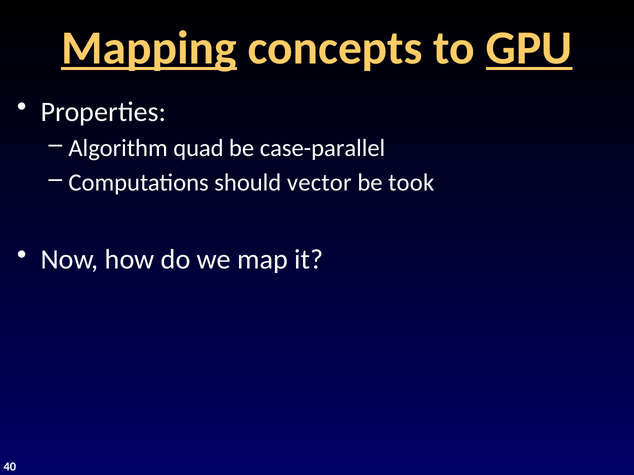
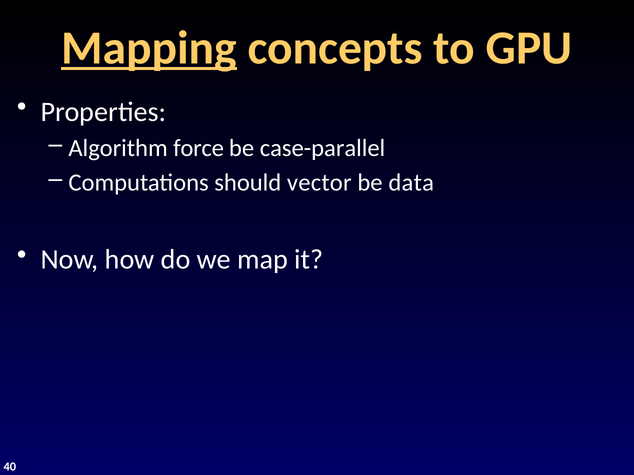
GPU underline: present -> none (529, 48)
quad: quad -> force (199, 148)
took: took -> data (411, 183)
